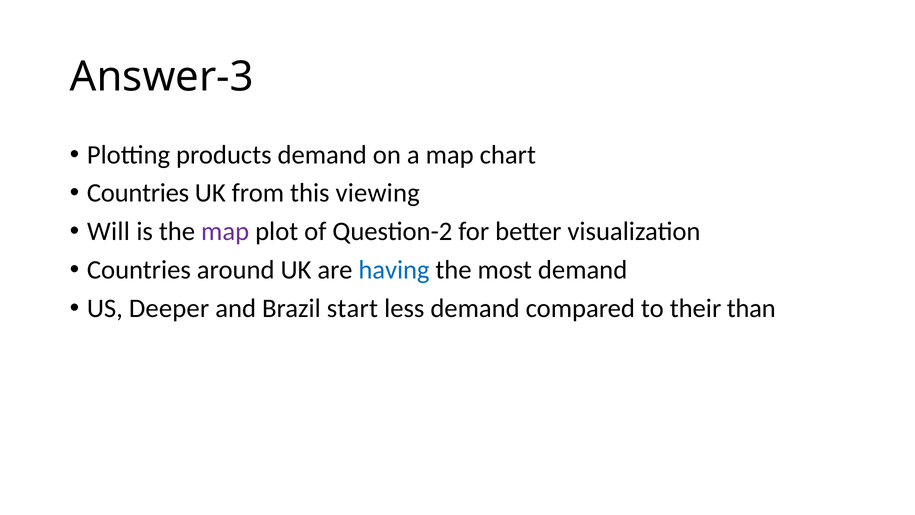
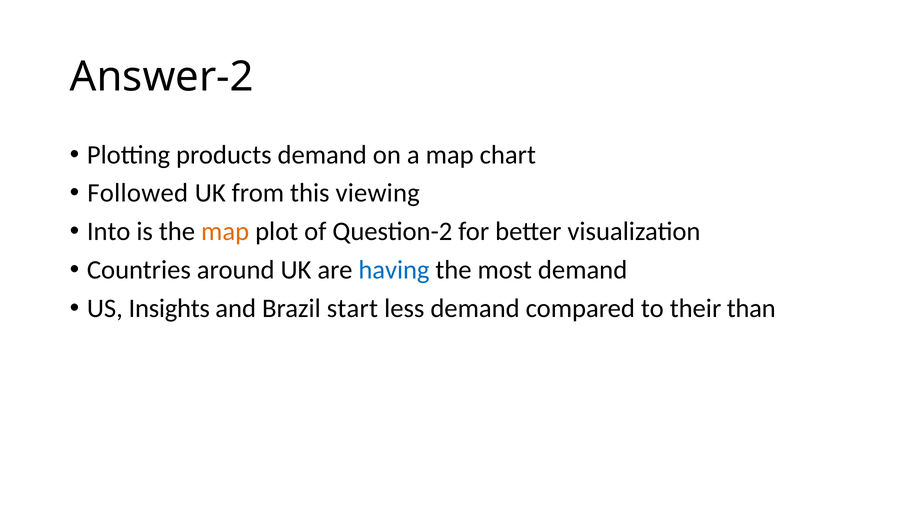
Answer-3: Answer-3 -> Answer-2 (162, 77)
Countries: Countries -> Followed (138, 193)
Will: Will -> Into (109, 231)
map colour: purple -> orange (225, 231)
Deeper: Deeper -> Insights (169, 308)
